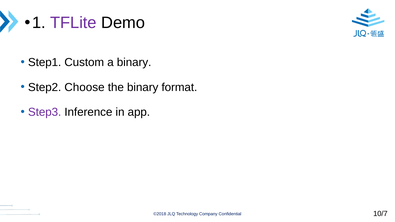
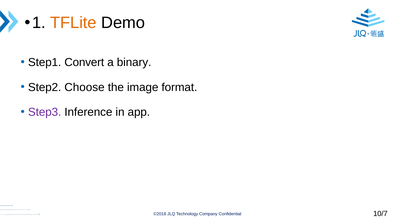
TFLite colour: purple -> orange (73, 23)
Custom: Custom -> Convert (84, 62)
the binary: binary -> image (143, 87)
